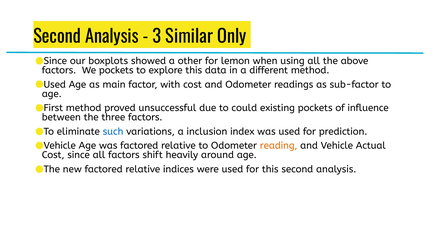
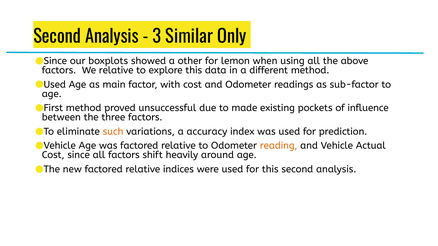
We pockets: pockets -> relative (116, 70)
could: could -> made (244, 108)
such colour: blue -> orange (113, 132)
inclusion: inclusion -> accuracy (207, 132)
